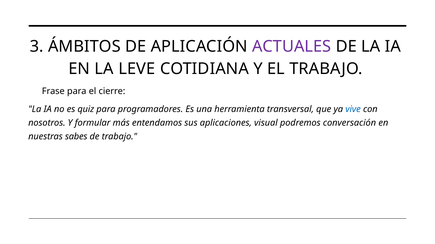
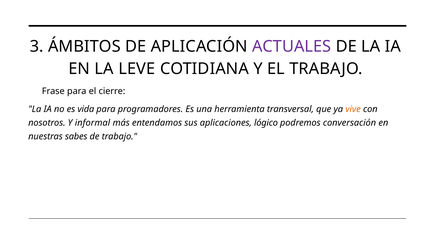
quiz: quiz -> vida (86, 110)
vive colour: blue -> orange (353, 110)
formular: formular -> informal (93, 123)
visual: visual -> lógico (266, 123)
